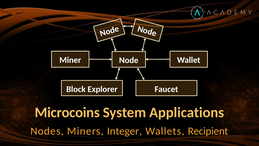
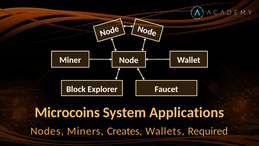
Integer: Integer -> Creates (125, 131)
Recipient: Recipient -> Required (208, 131)
